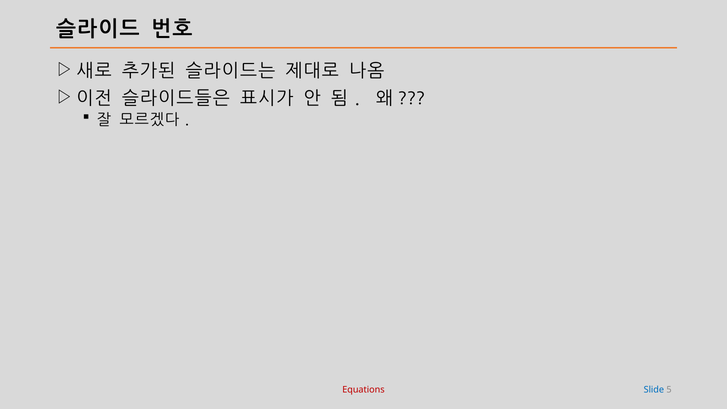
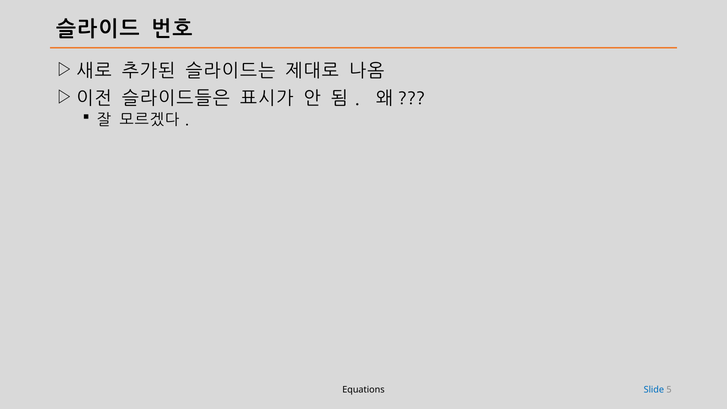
Equations colour: red -> black (363, 390)
